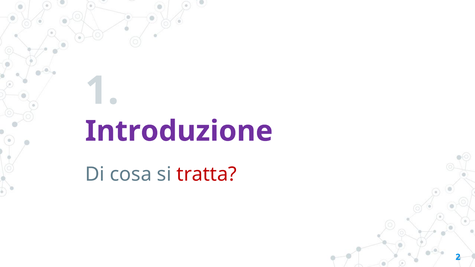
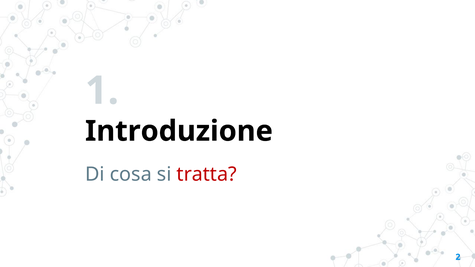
Introduzione colour: purple -> black (179, 131)
